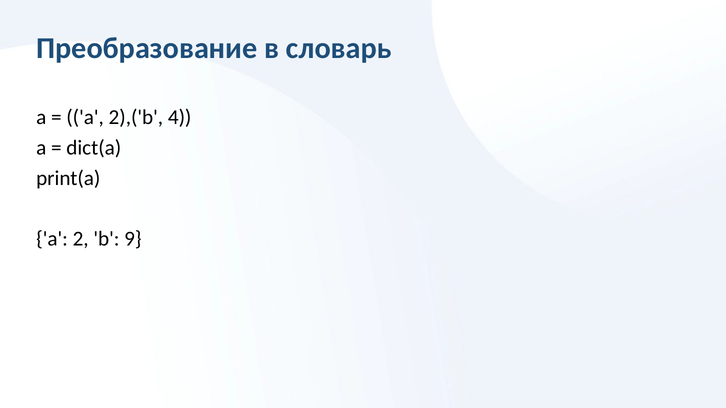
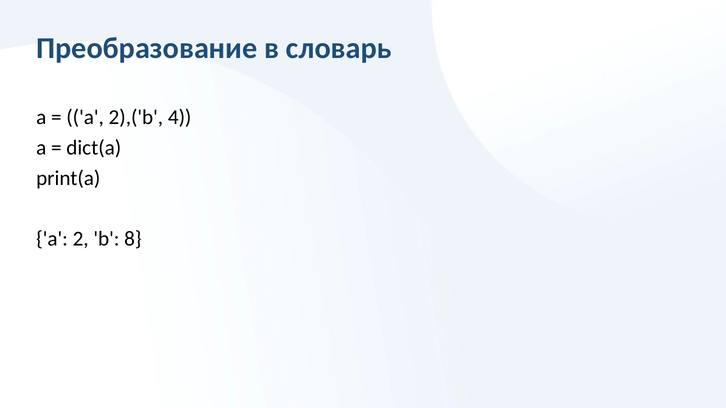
9: 9 -> 8 (133, 239)
